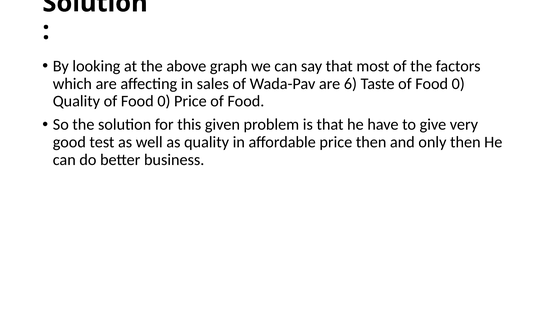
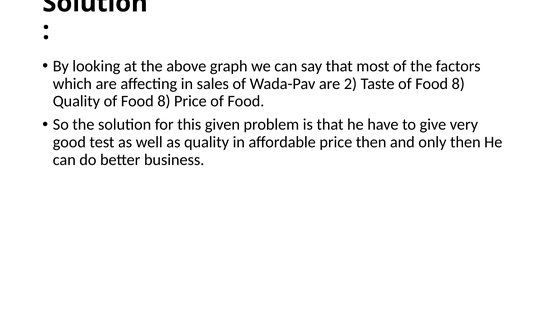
6: 6 -> 2 (350, 84)
Taste of Food 0: 0 -> 8 (458, 84)
Quality of Food 0: 0 -> 8 (164, 101)
